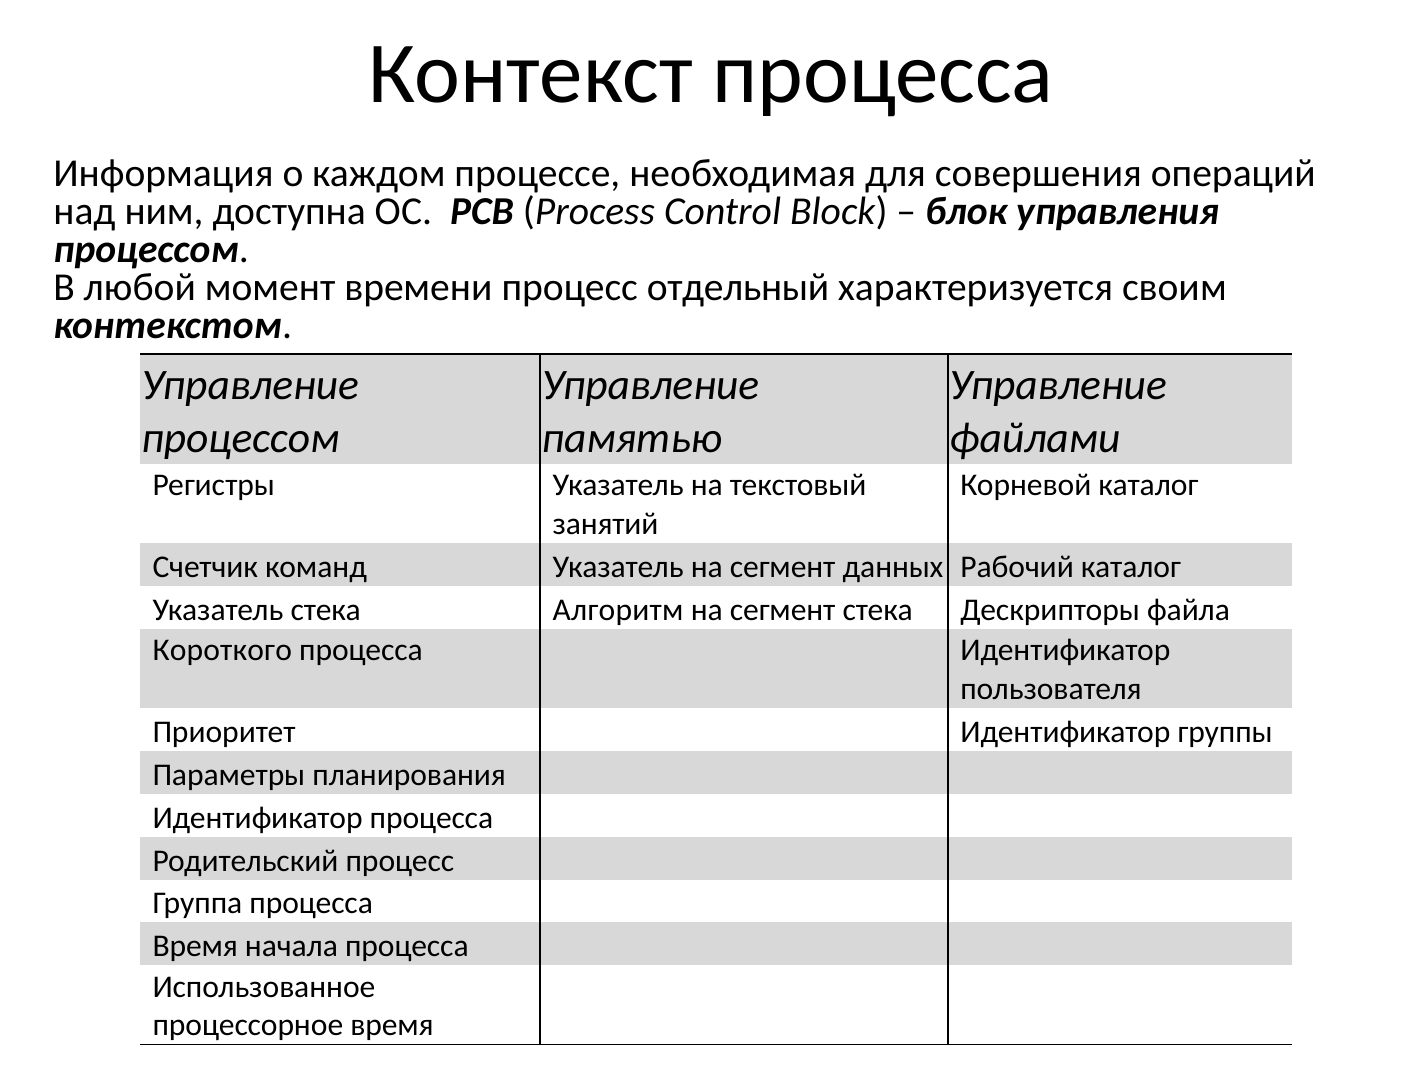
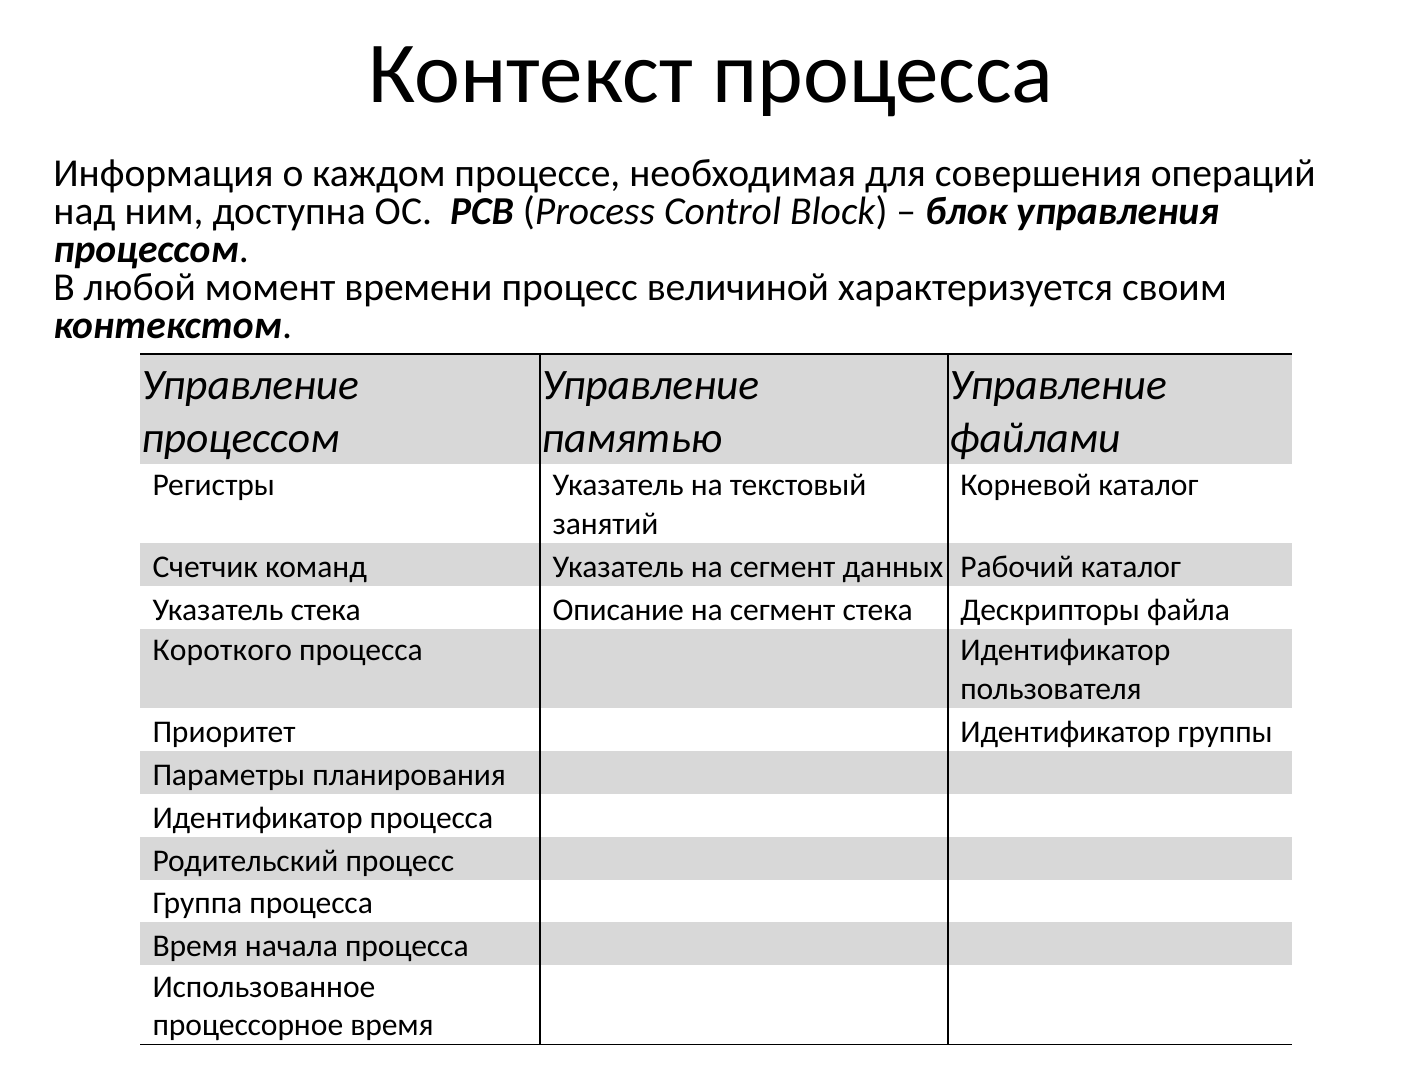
отдельный: отдельный -> величиной (738, 287)
Алгоритм: Алгоритм -> Описание (618, 610)
